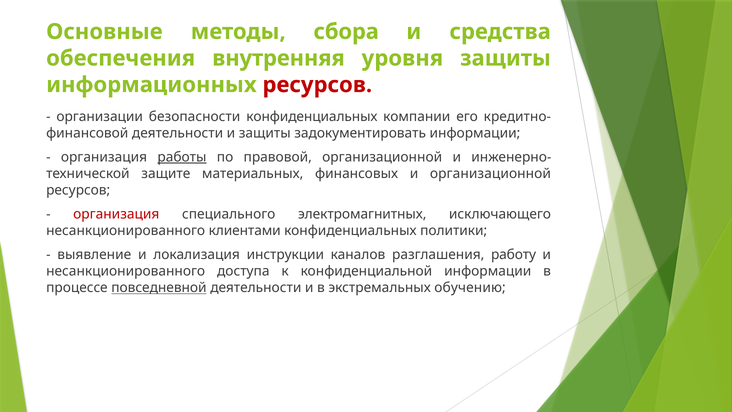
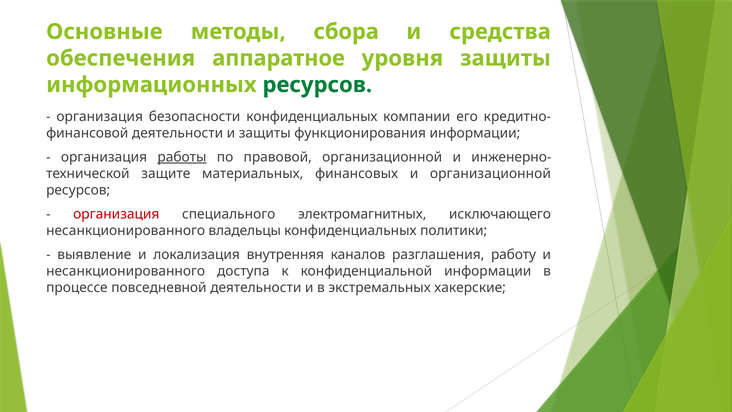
внутренняя: внутренняя -> аппаратное (279, 58)
ресурсов colour: red -> green (317, 85)
организации: организации -> организация (100, 117)
задокументировать: задокументировать -> функционирования (360, 133)
клиентами: клиентами -> владельцы (245, 231)
инструкции: инструкции -> внутренняя (285, 255)
повседневной underline: present -> none (159, 288)
обучению: обучению -> хакерские (470, 288)
